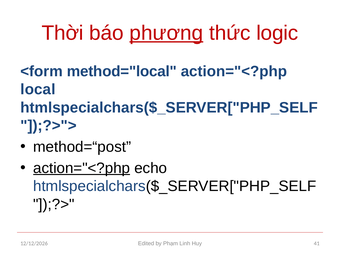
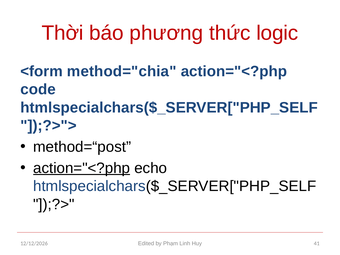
phương underline: present -> none (166, 33)
method="local: method="local -> method="chia (122, 71)
local: local -> code (38, 89)
